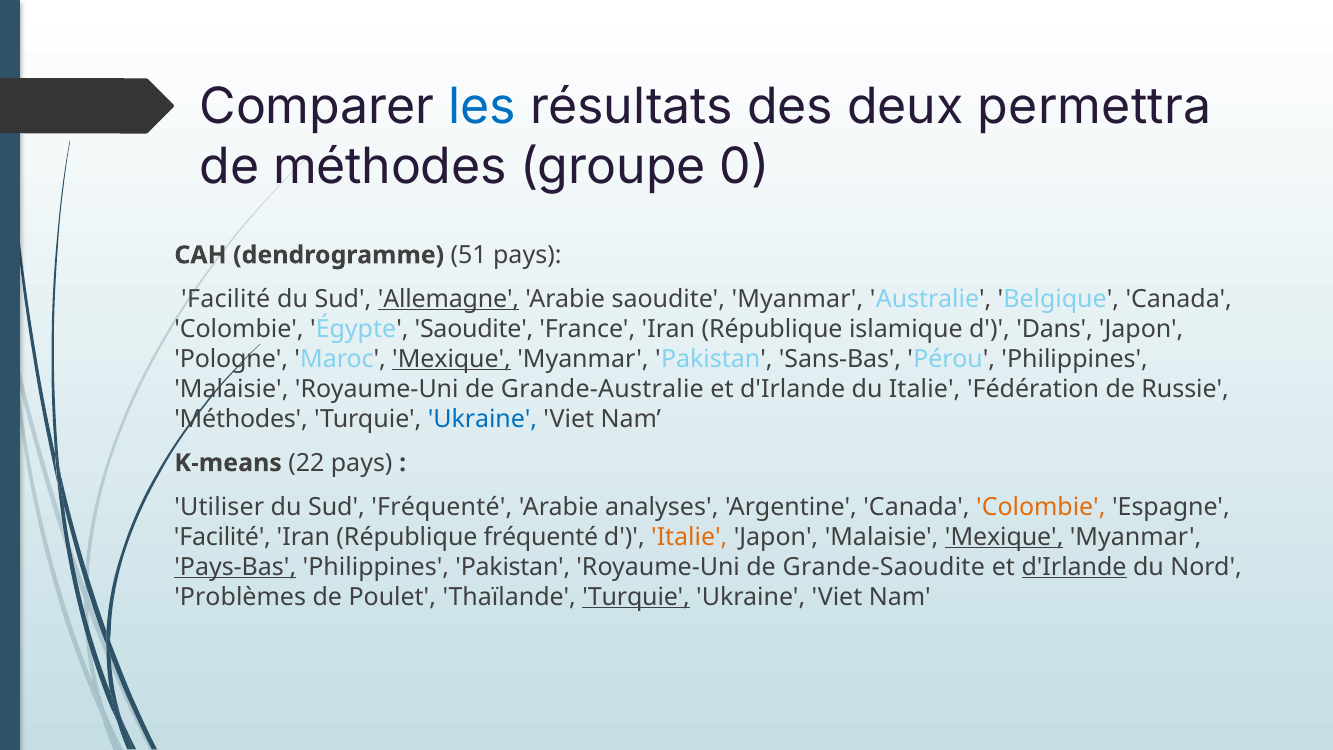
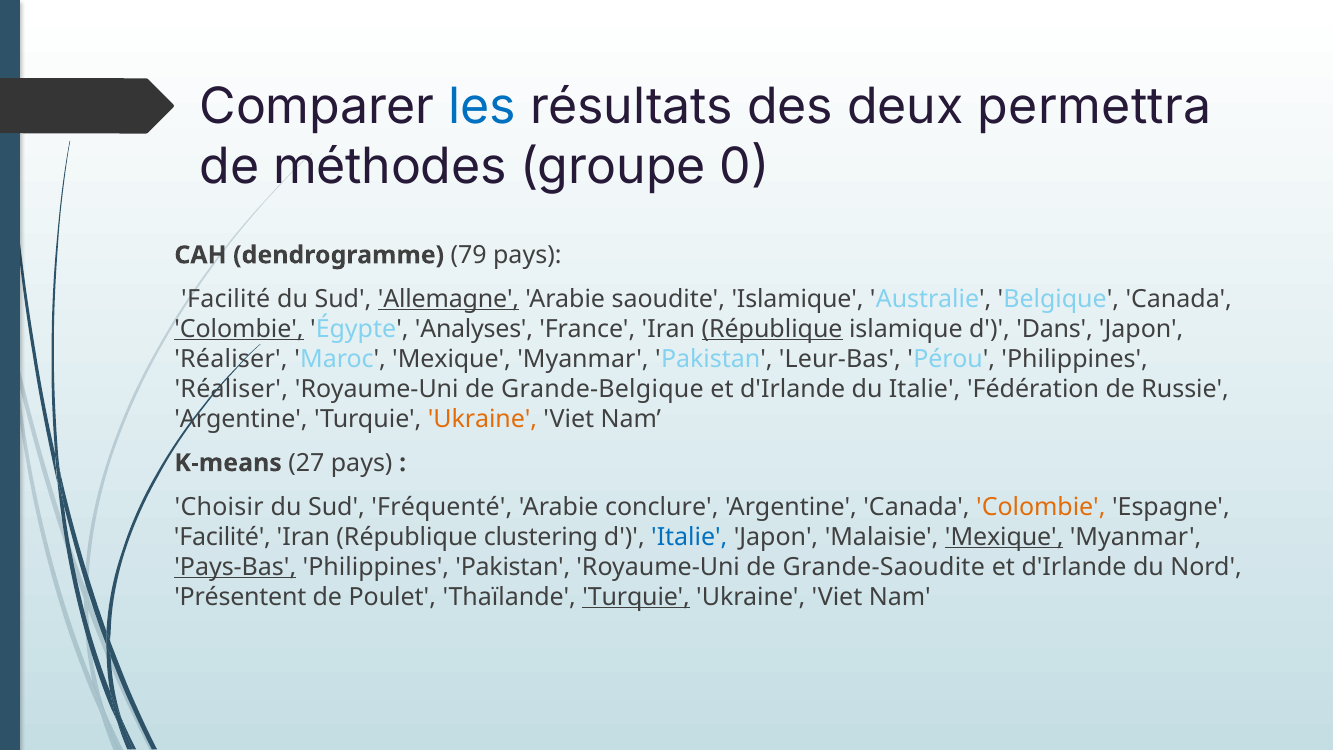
51: 51 -> 79 (469, 255)
saoudite Myanmar: Myanmar -> Islamique (798, 299)
Colombie underline: none -> present (239, 329)
Égypte Saoudite: Saoudite -> Analyses (474, 329)
République underline: none -> present (772, 329)
Pologne: Pologne -> Réaliser (231, 359)
Mexique underline: present -> none (452, 359)
Sans-Bas: Sans-Bas -> Leur-Bas (840, 359)
Malaisie: Malaisie -> Réaliser (231, 389)
Grande-Australie: Grande-Australie -> Grande-Belgique (602, 389)
Méthodes: Méthodes -> Argentine (241, 419)
Ukraine colour: blue -> orange (482, 419)
22: 22 -> 27 (306, 463)
Utiliser: Utiliser -> Choisir (219, 507)
analyses: analyses -> conclure (662, 507)
République fréquenté: fréquenté -> clustering (541, 537)
Italie colour: orange -> blue (689, 537)
d'Irlande underline: present -> none (1074, 567)
Problèmes: Problèmes -> Présentent (240, 597)
